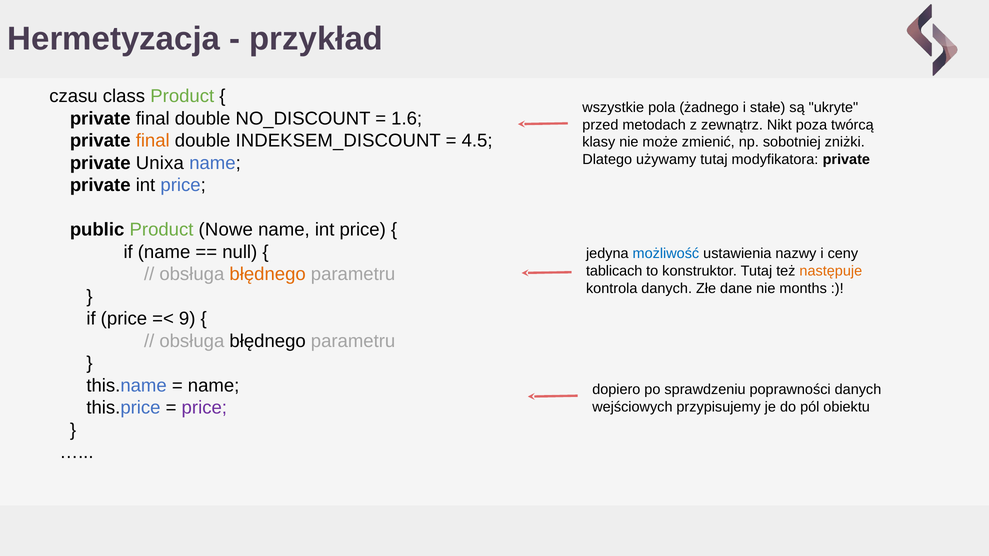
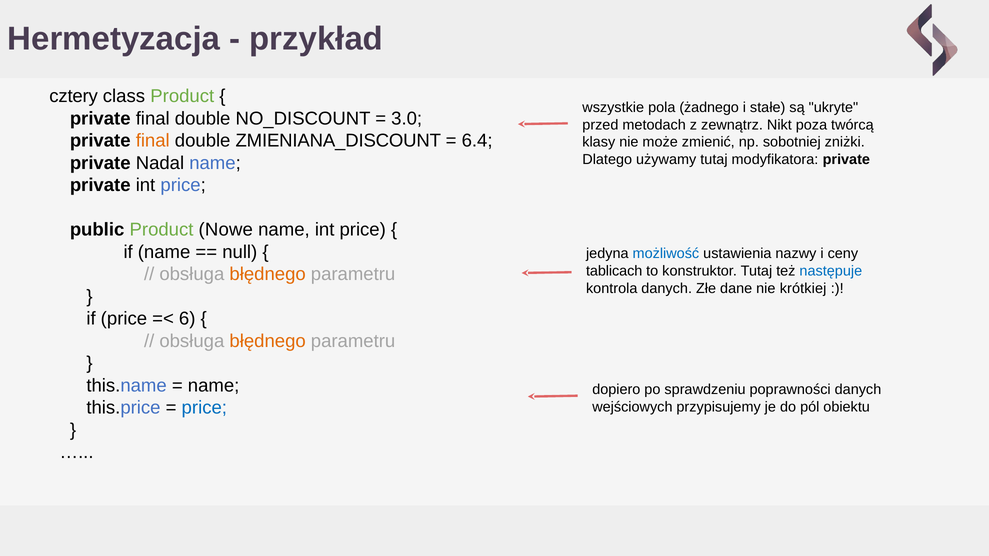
czasu: czasu -> cztery (74, 96)
1.6: 1.6 -> 3.0 (407, 119)
INDEKSEM_DISCOUNT: INDEKSEM_DISCOUNT -> ZMIENIANA_DISCOUNT (338, 141)
4.5: 4.5 -> 6.4 (477, 141)
Unixa: Unixa -> Nadal (160, 163)
następuje colour: orange -> blue (831, 271)
months: months -> krótkiej (803, 288)
9: 9 -> 6 (187, 319)
błędnego colour: black -> orange (268, 341)
price colour: purple -> blue (204, 408)
